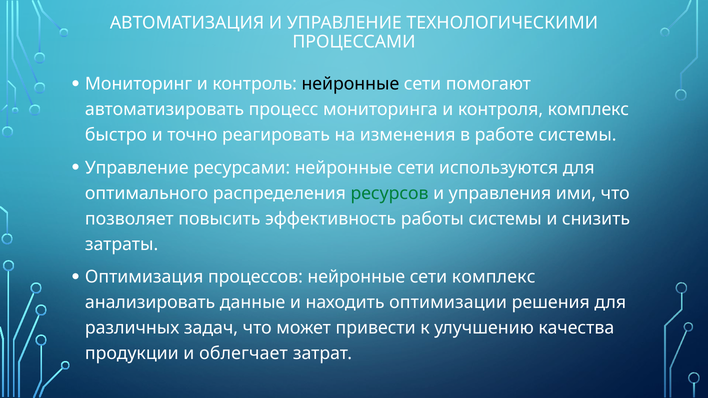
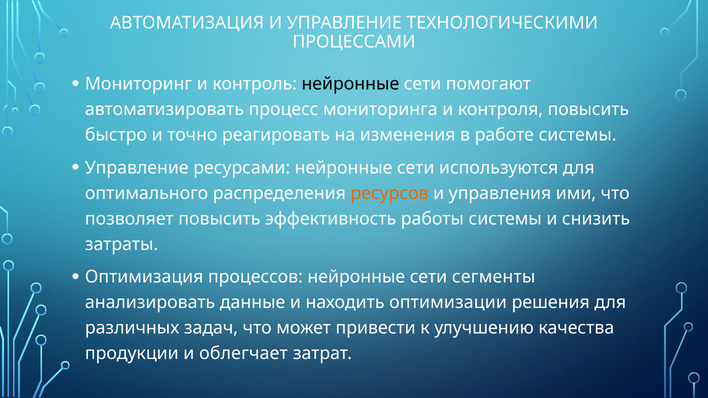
контроля комплекс: комплекс -> повысить (588, 110)
ресурсов colour: green -> orange (390, 193)
сети комплекс: комплекс -> сегменты (494, 277)
